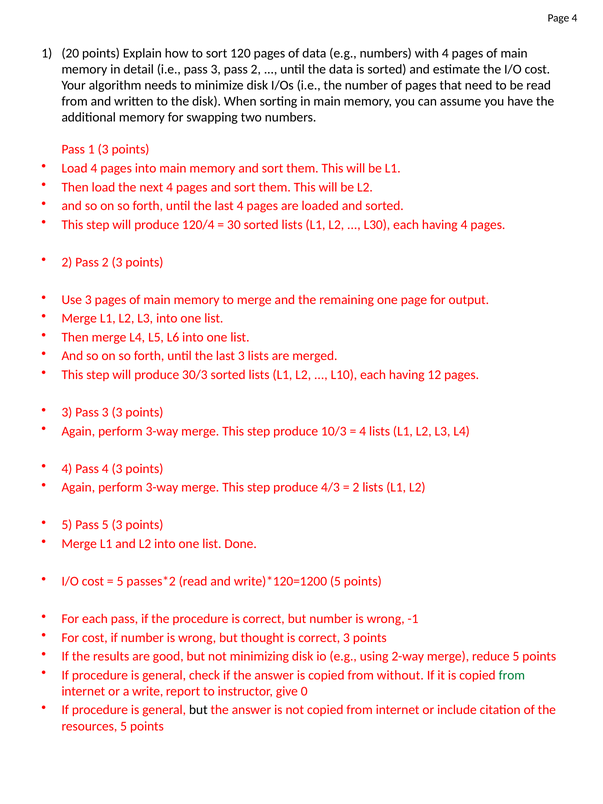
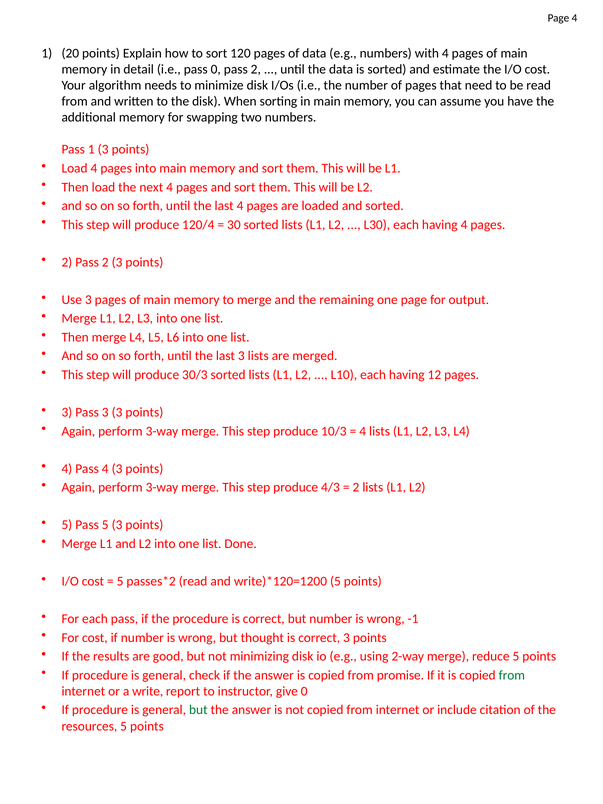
i.e pass 3: 3 -> 0 (216, 69)
without: without -> promise (400, 675)
but colour: black -> green (198, 710)
